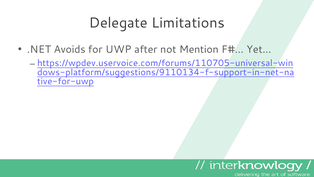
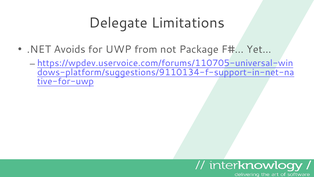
after: after -> from (146, 49)
Mention: Mention -> Package (199, 49)
